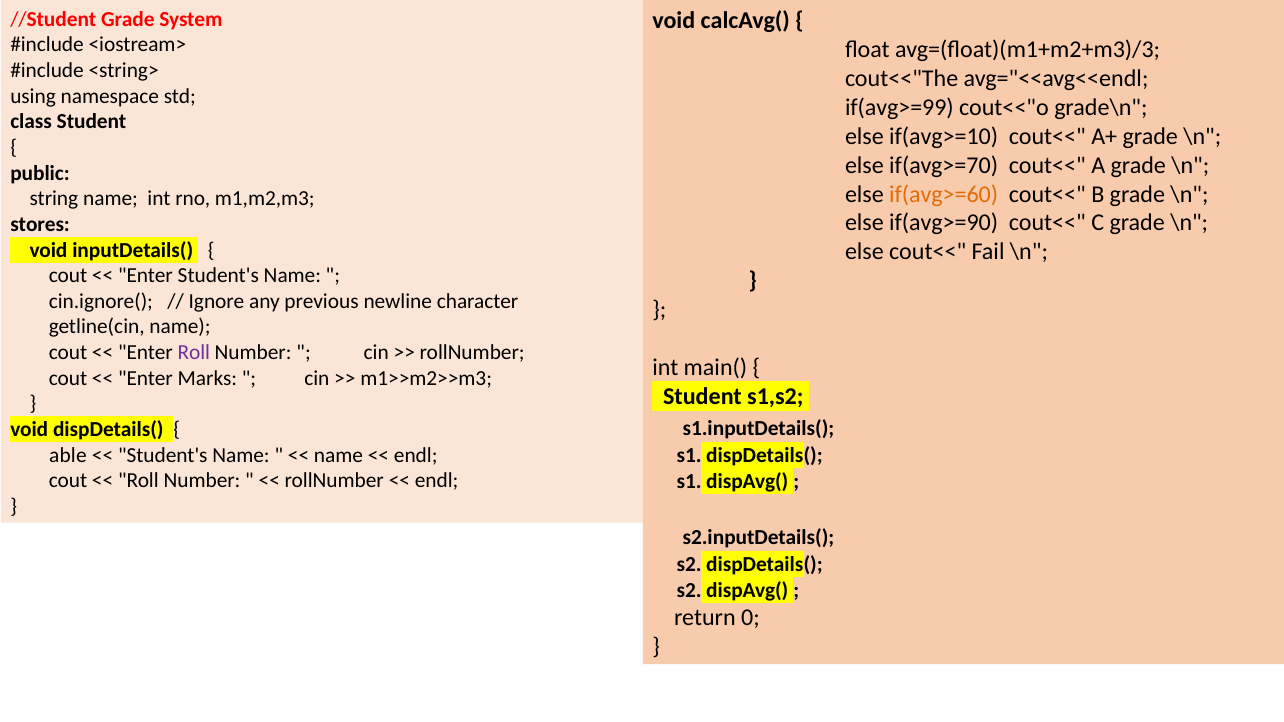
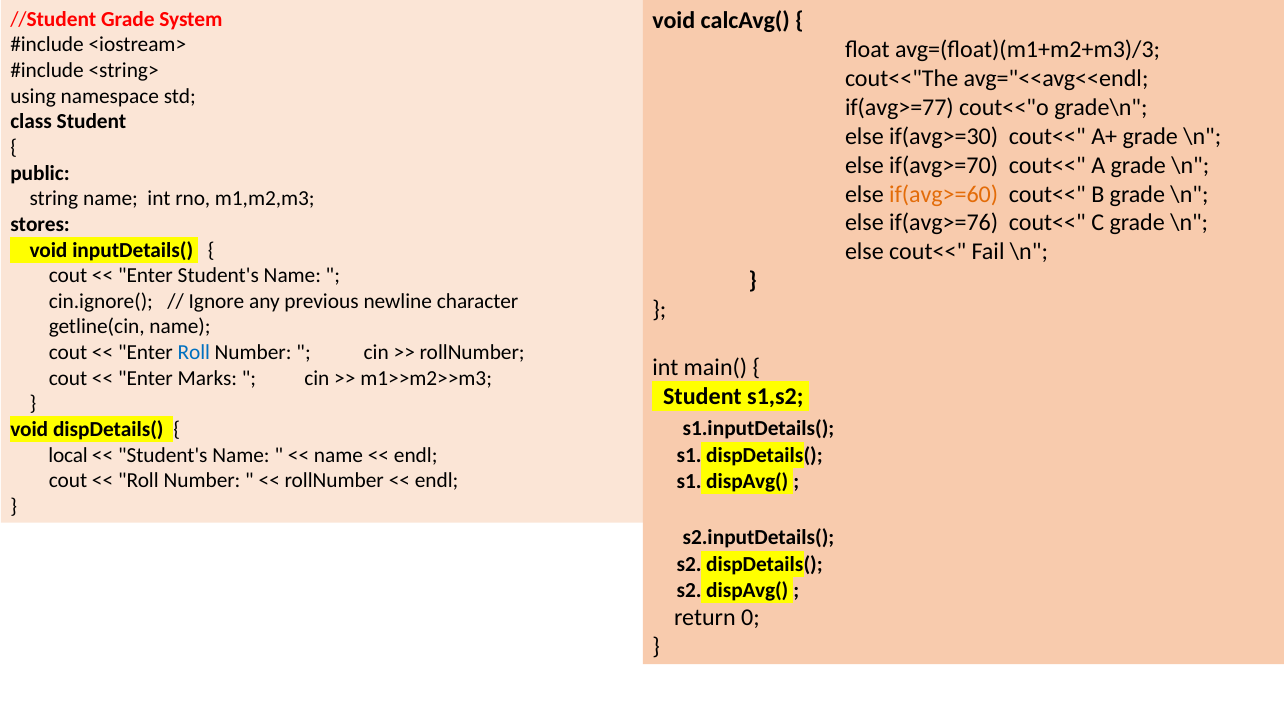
if(avg>=99: if(avg>=99 -> if(avg>=77 (899, 108)
if(avg>=10: if(avg>=10 -> if(avg>=30 (944, 136)
if(avg>=90: if(avg>=90 -> if(avg>=76 (944, 223)
Roll colour: purple -> blue (194, 353)
able: able -> local (68, 455)
